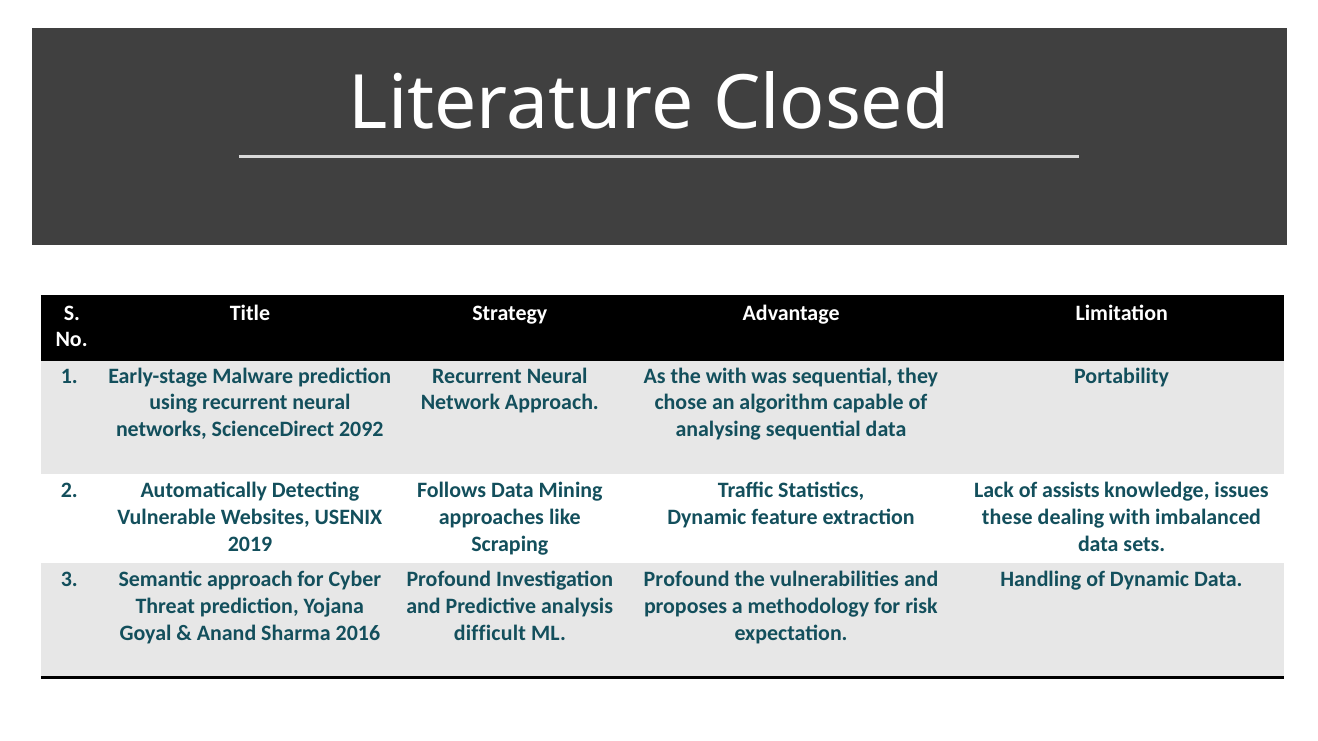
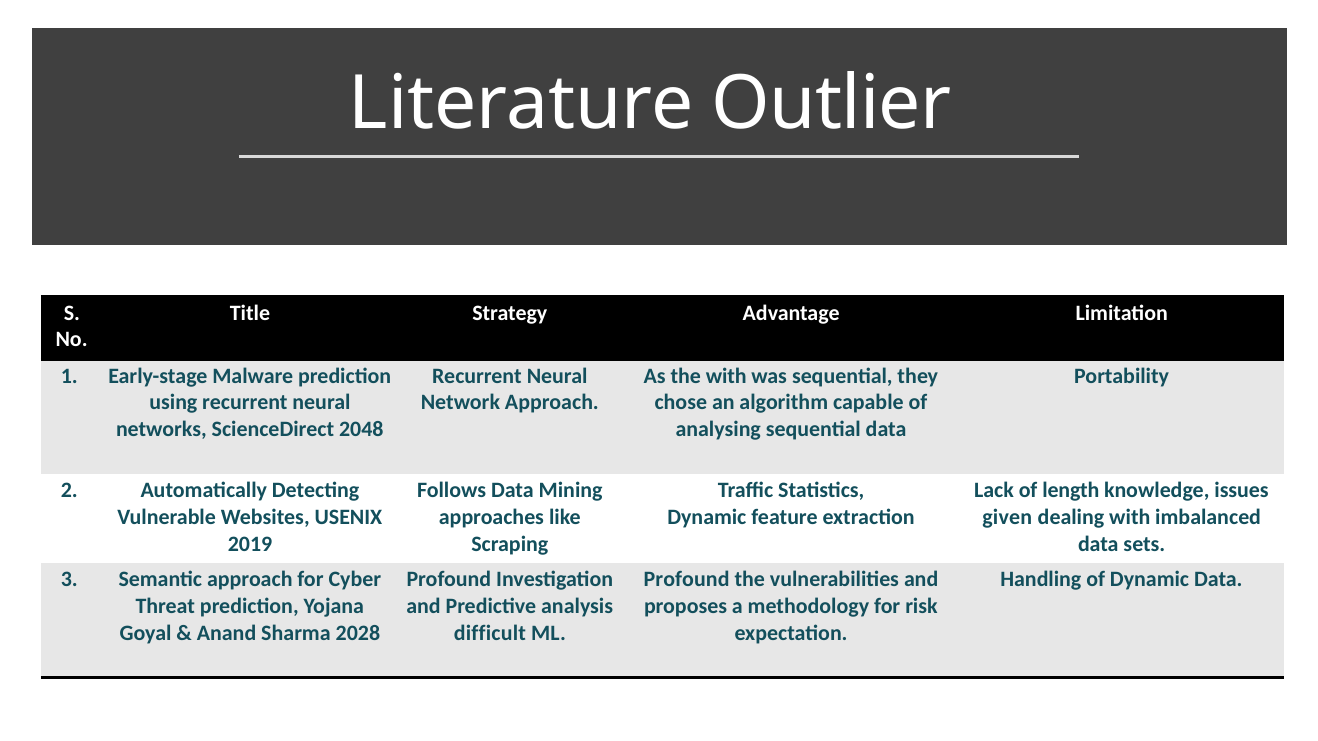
Closed: Closed -> Outlier (832, 103)
2092: 2092 -> 2048 (361, 430)
assists: assists -> length (1071, 491)
these: these -> given (1007, 518)
2016: 2016 -> 2028 (358, 633)
